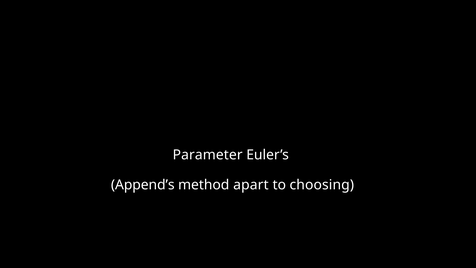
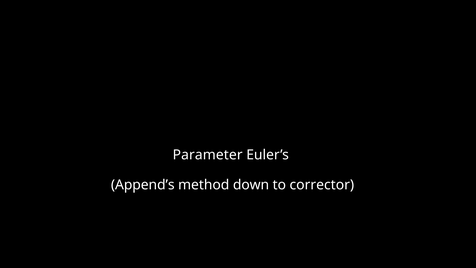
apart: apart -> down (251, 185)
choosing: choosing -> corrector (322, 185)
